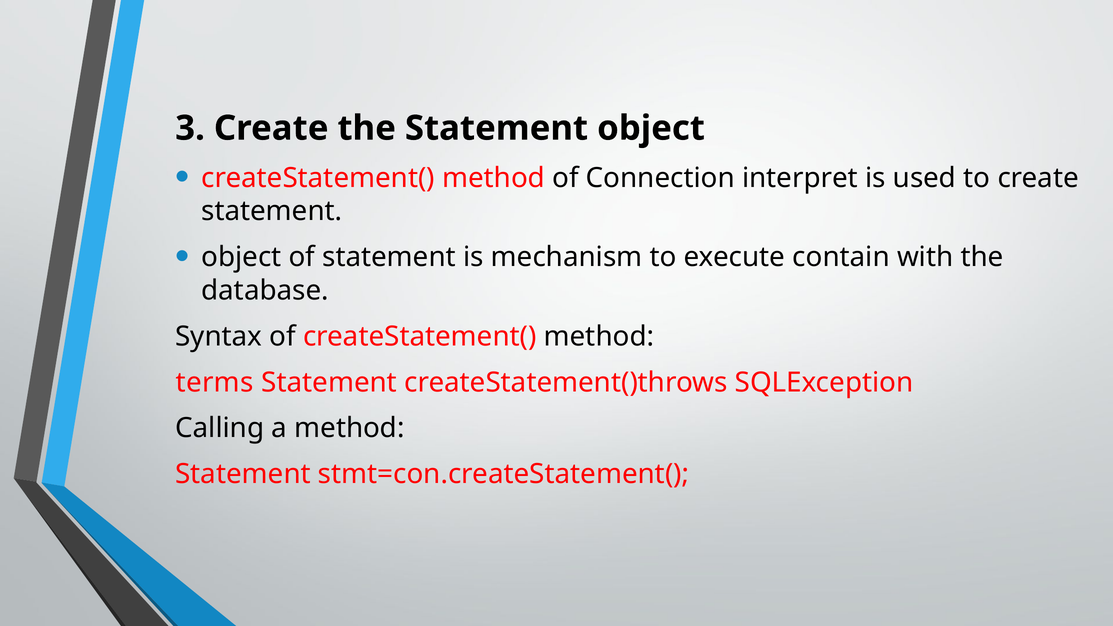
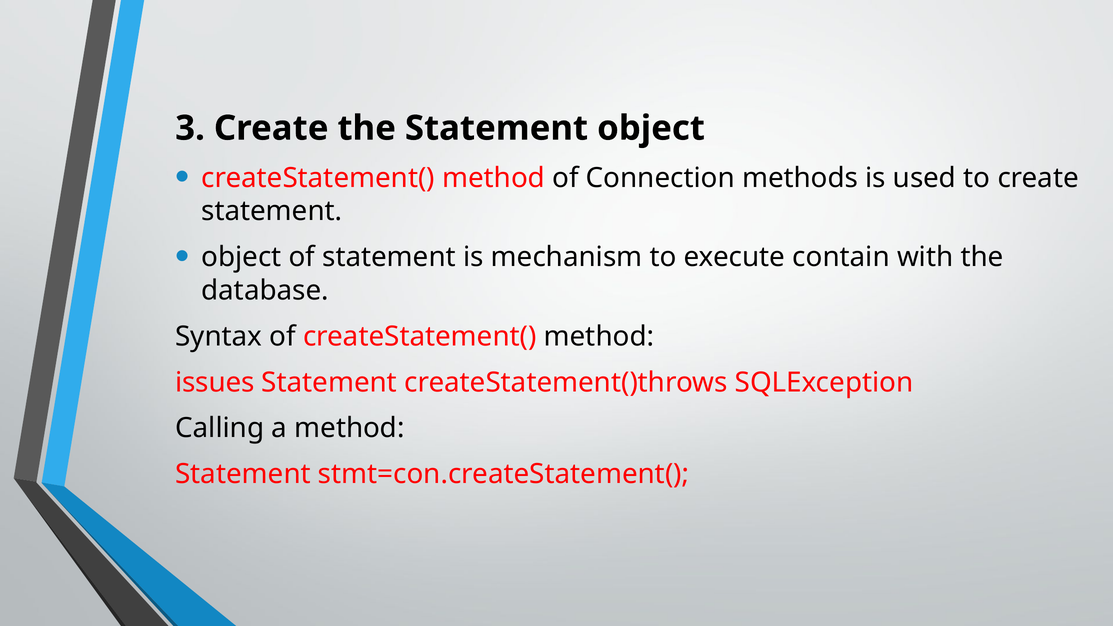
interpret: interpret -> methods (800, 178)
terms: terms -> issues (215, 382)
